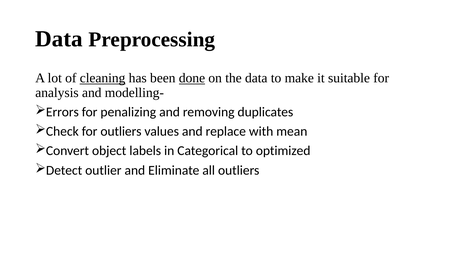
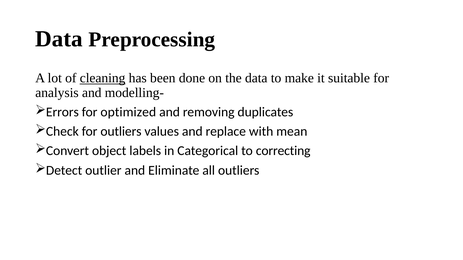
done underline: present -> none (192, 78)
penalizing: penalizing -> optimized (128, 112)
optimized: optimized -> correcting (283, 151)
